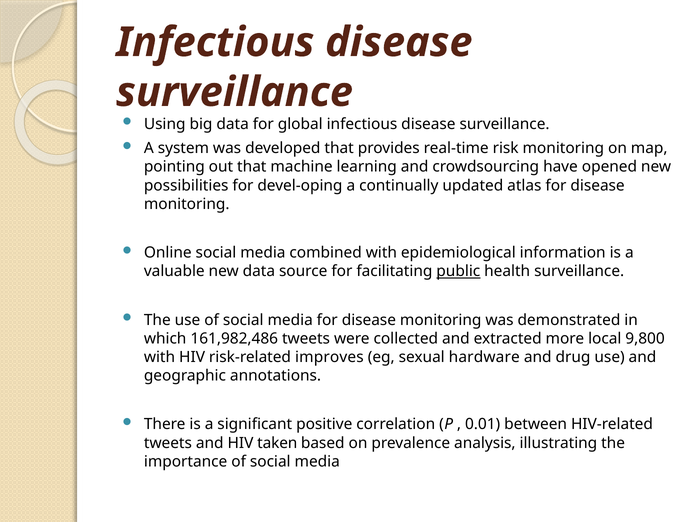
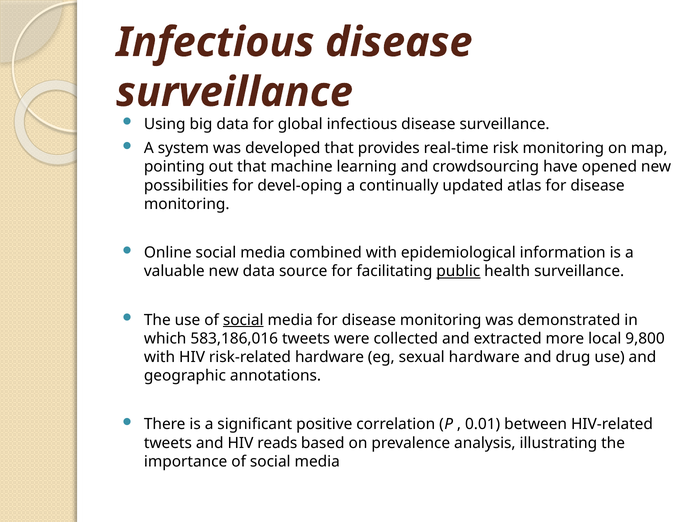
social underline: none -> present (243, 320)
161,982,486: 161,982,486 -> 583,186,016 (234, 339)
risk-related improves: improves -> hardware (330, 357)
taken: taken -> reads (277, 443)
